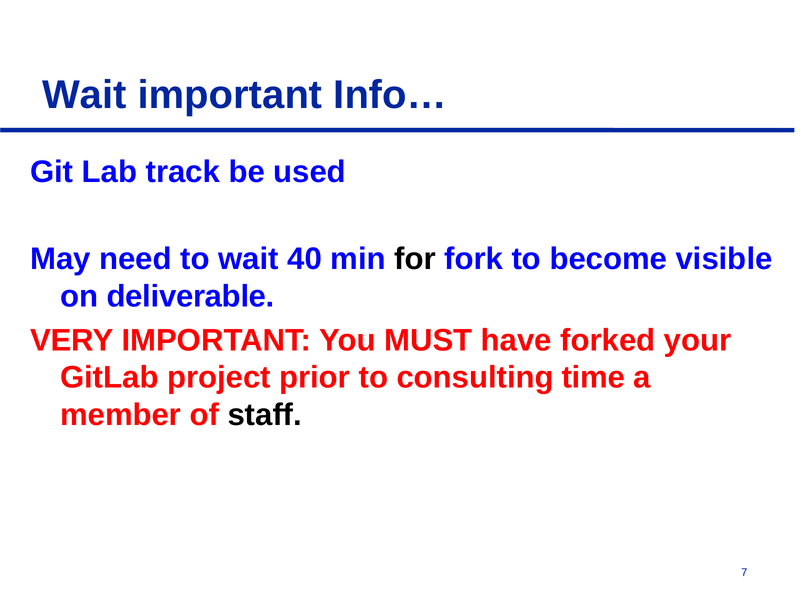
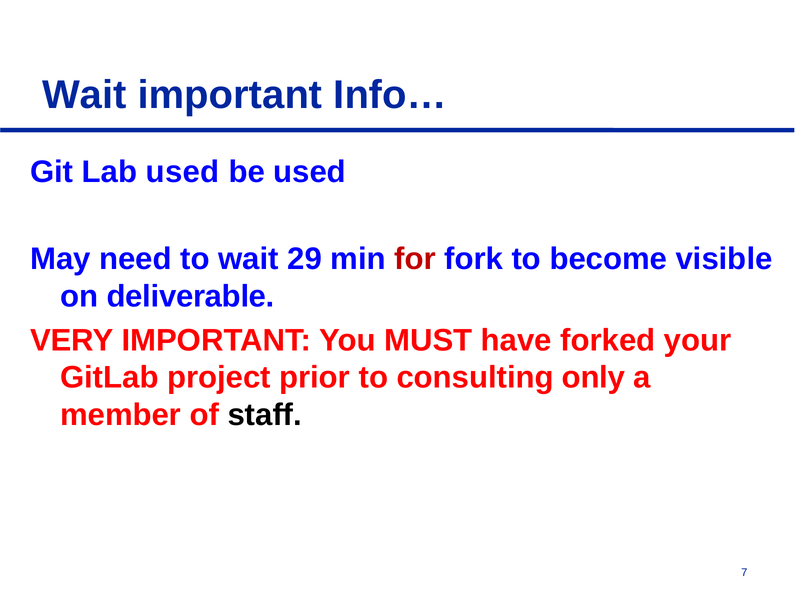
Lab track: track -> used (183, 172)
40: 40 -> 29 (305, 259)
for colour: black -> red (415, 259)
time: time -> only (593, 378)
